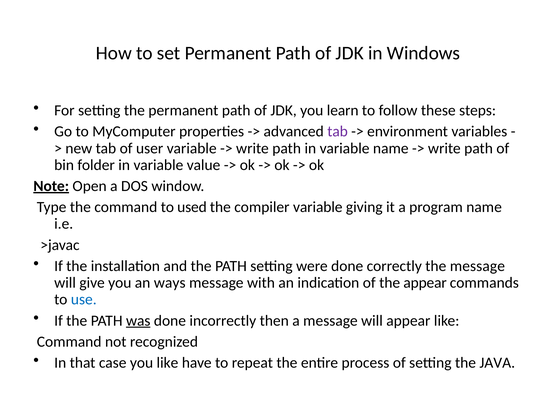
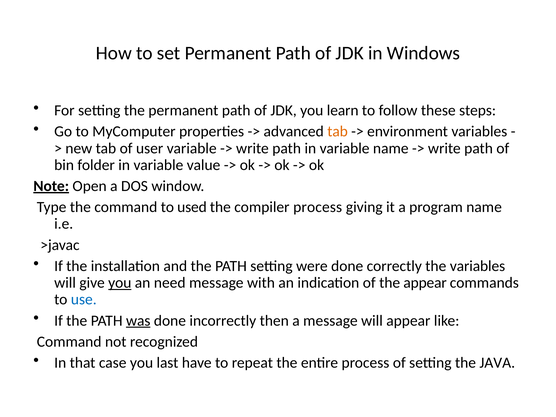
tab colour: purple -> orange (338, 132)
compiler variable: variable -> process (318, 207)
the message: message -> variables (477, 266)
you underline: none -> present (120, 283)
ways: ways -> need (170, 283)
you like: like -> last (167, 363)
